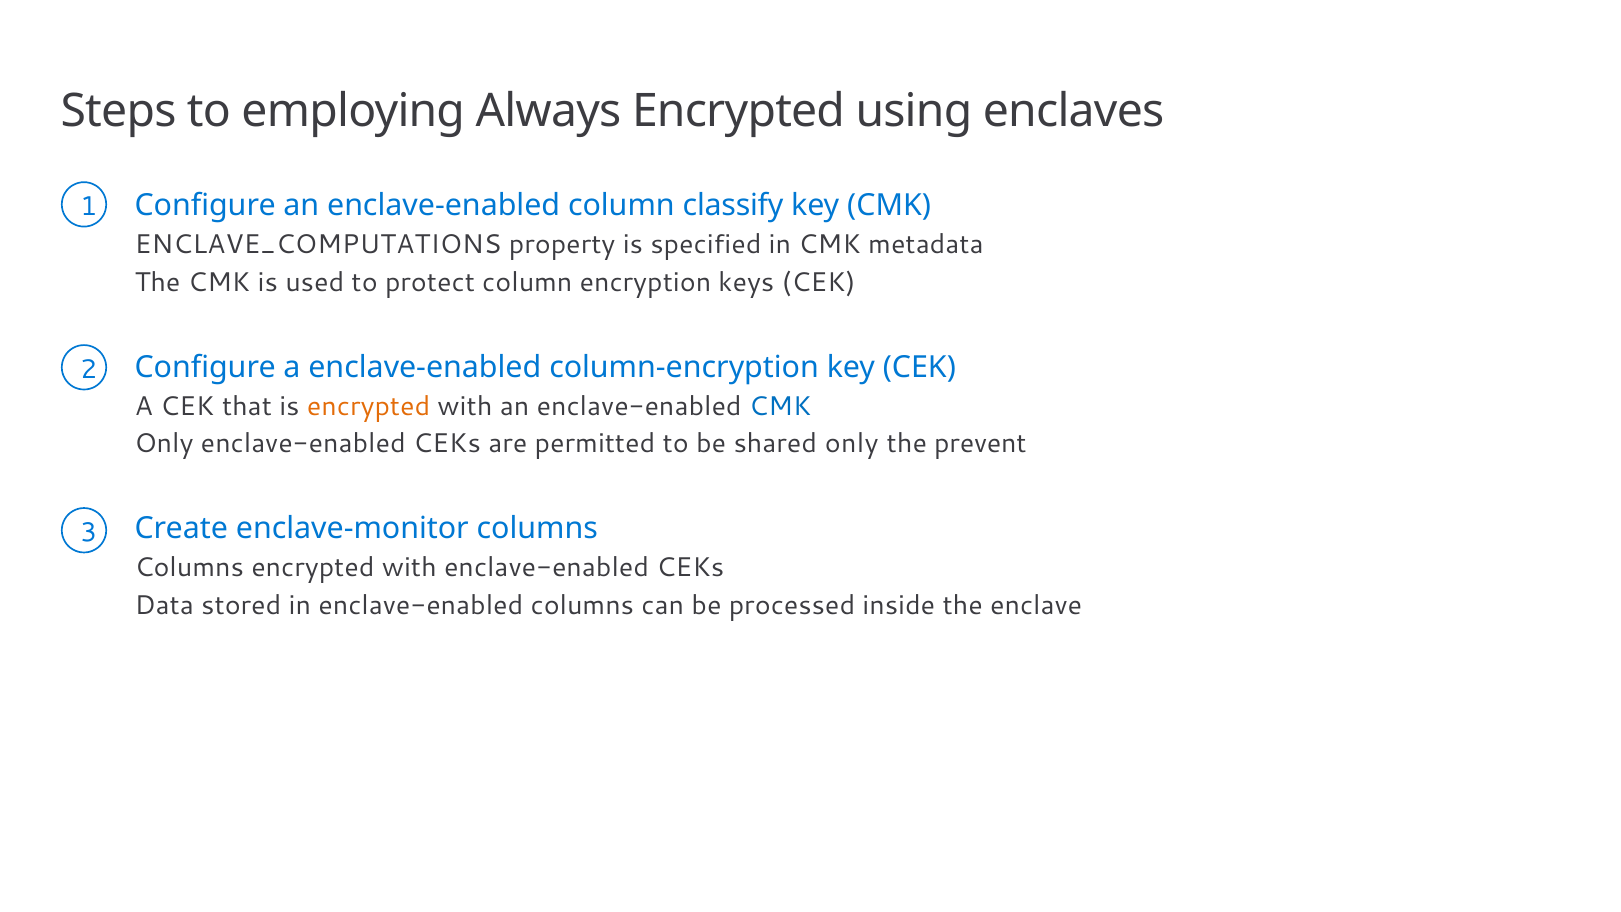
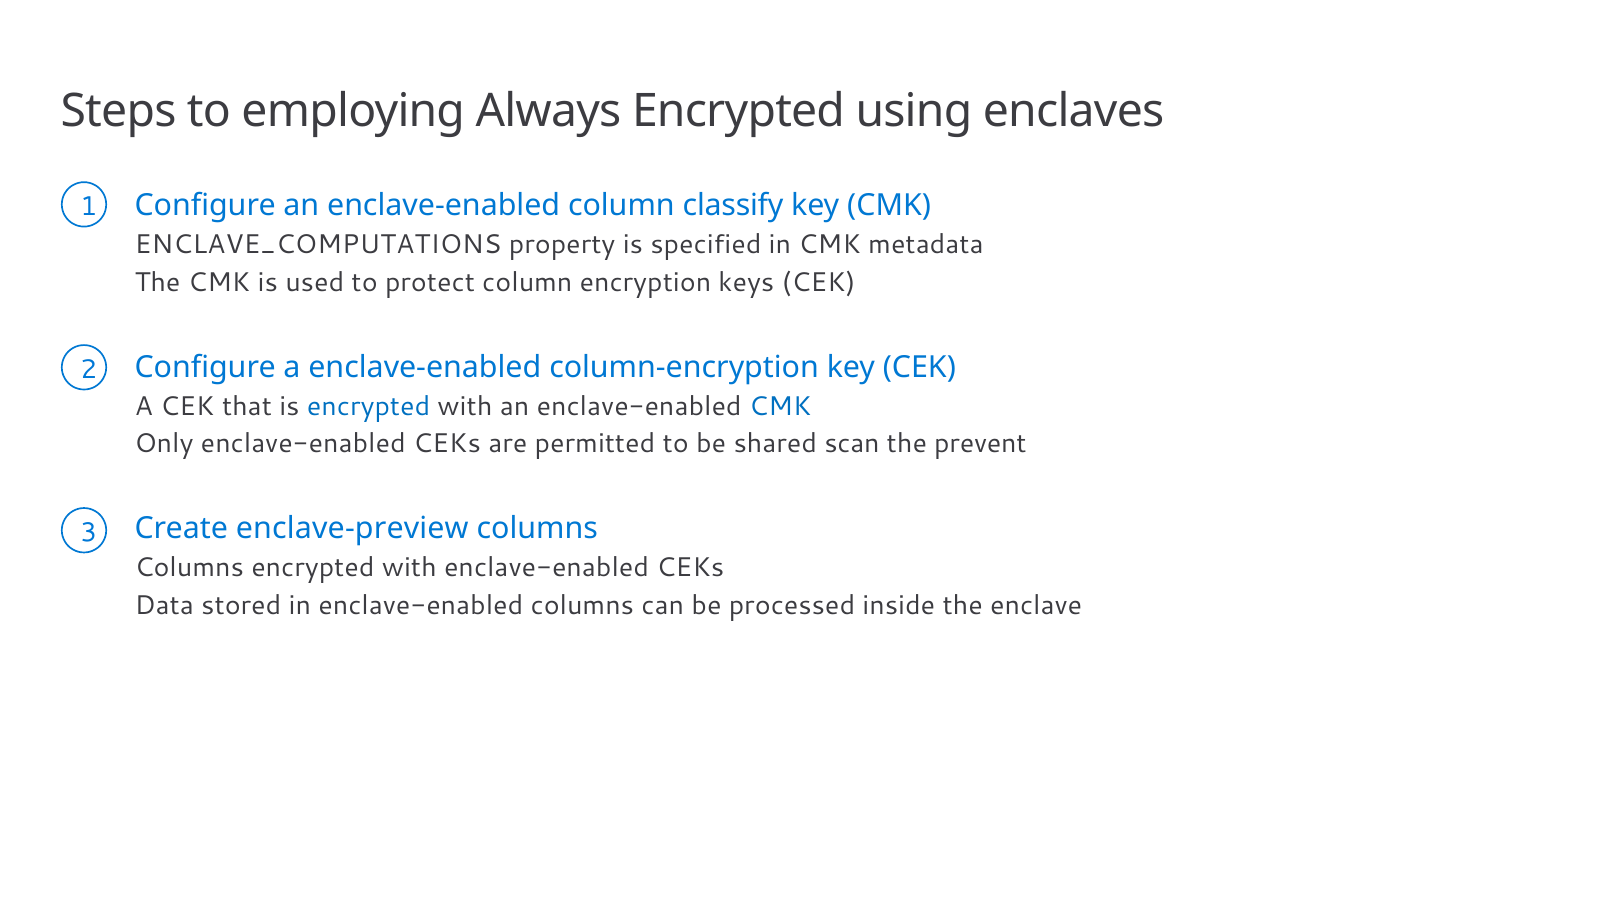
encrypted colour: orange -> blue (369, 406)
shared only: only -> scan (852, 444)
enclave-monitor: enclave-monitor -> enclave-preview (352, 529)
